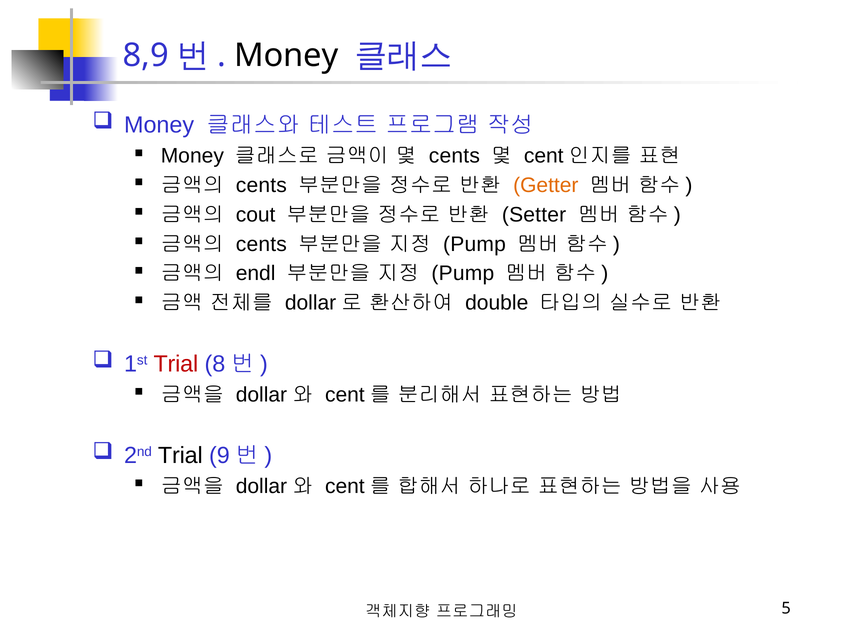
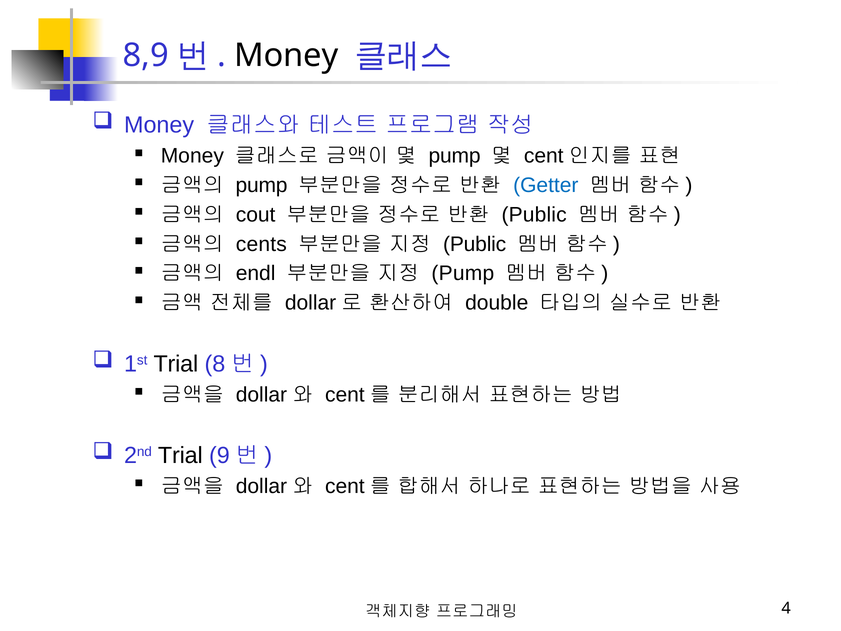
cents: cents -> pump (455, 156)
cents: cents -> pump (262, 185)
Getter colour: orange -> blue (546, 185)
Setter: Setter -> Public (534, 215)
Pump: Pump -> Public (475, 244)
Trial colour: red -> black (176, 364)
5: 5 -> 4 (786, 608)
